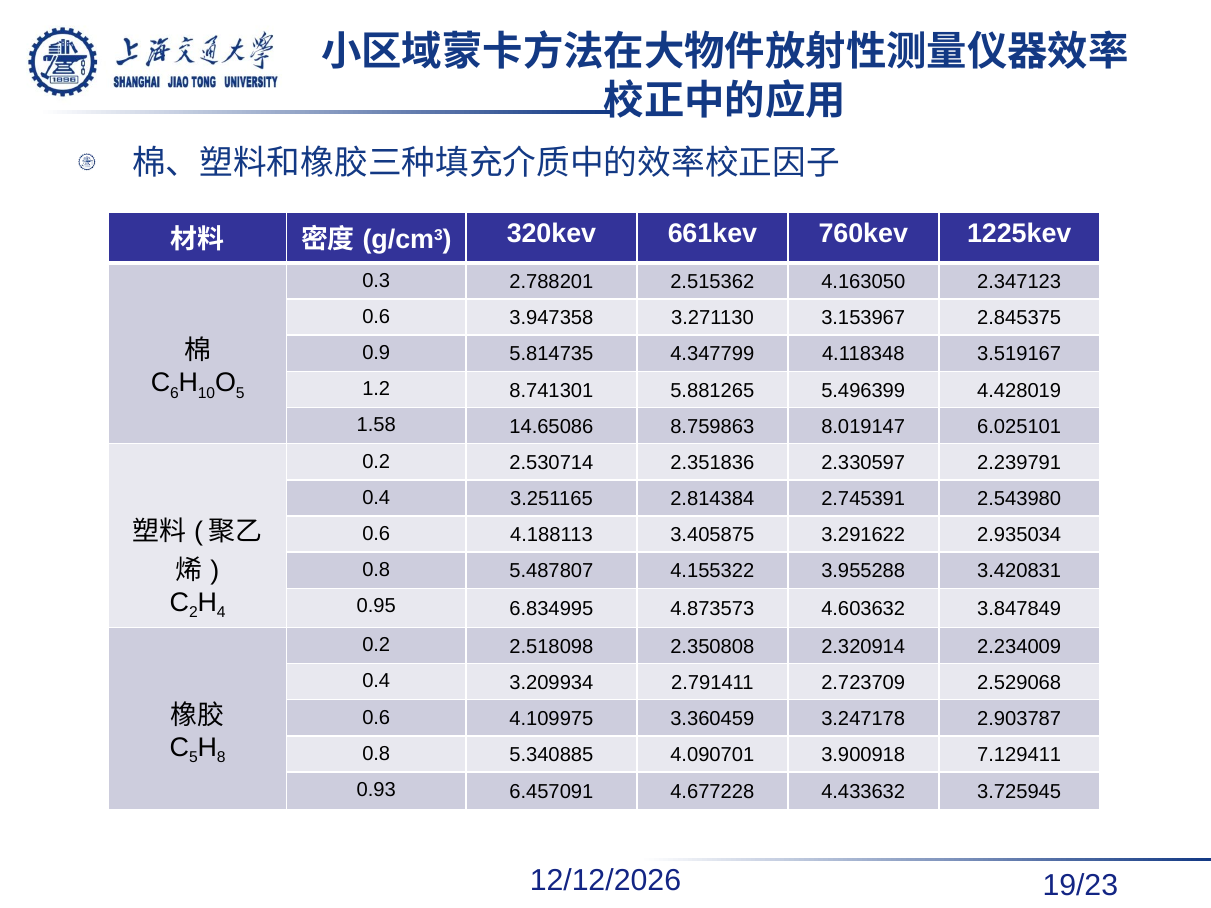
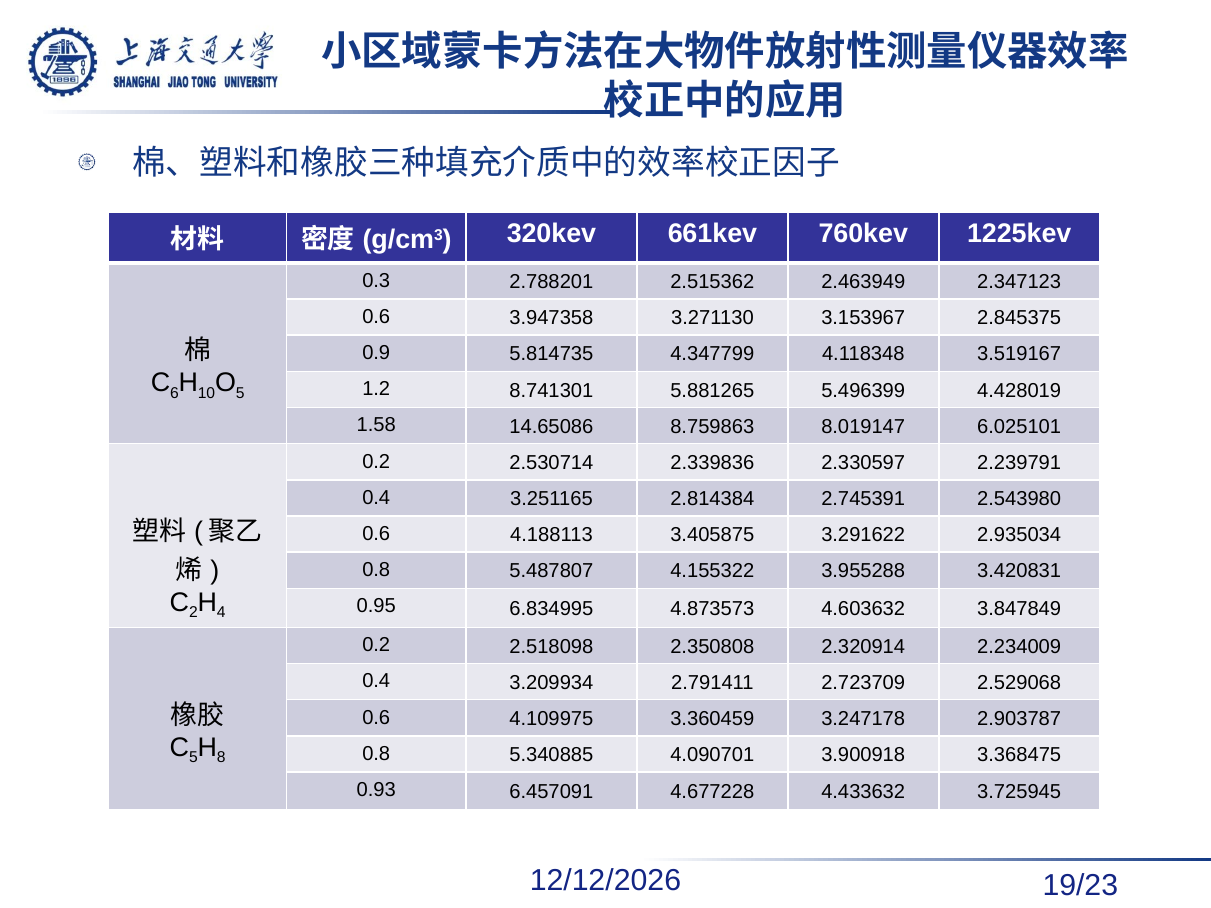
4.163050: 4.163050 -> 2.463949 (863, 282)
2.351836: 2.351836 -> 2.339836 (712, 463)
7.129411: 7.129411 -> 3.368475 (1019, 755)
